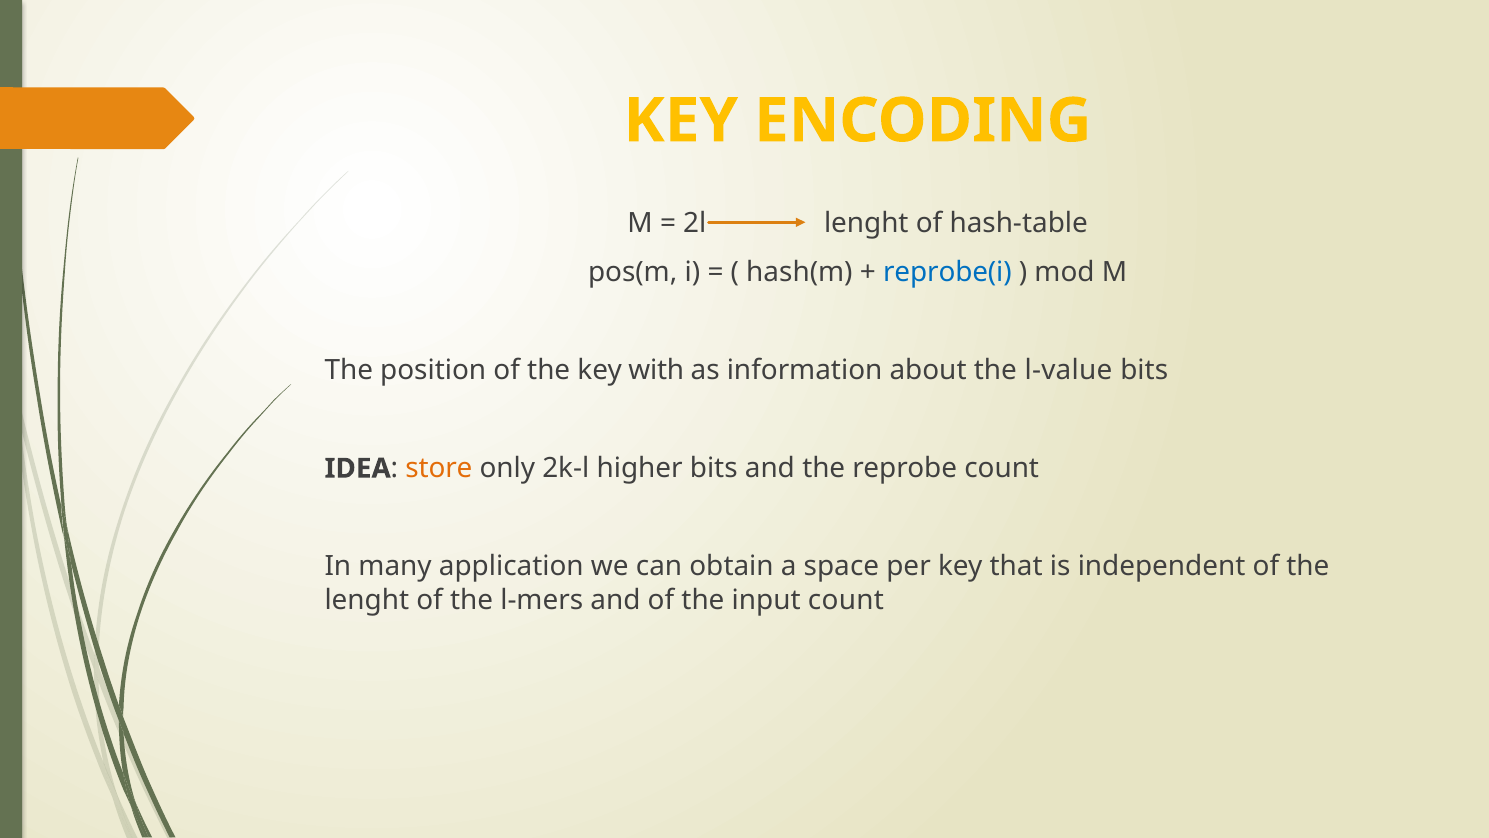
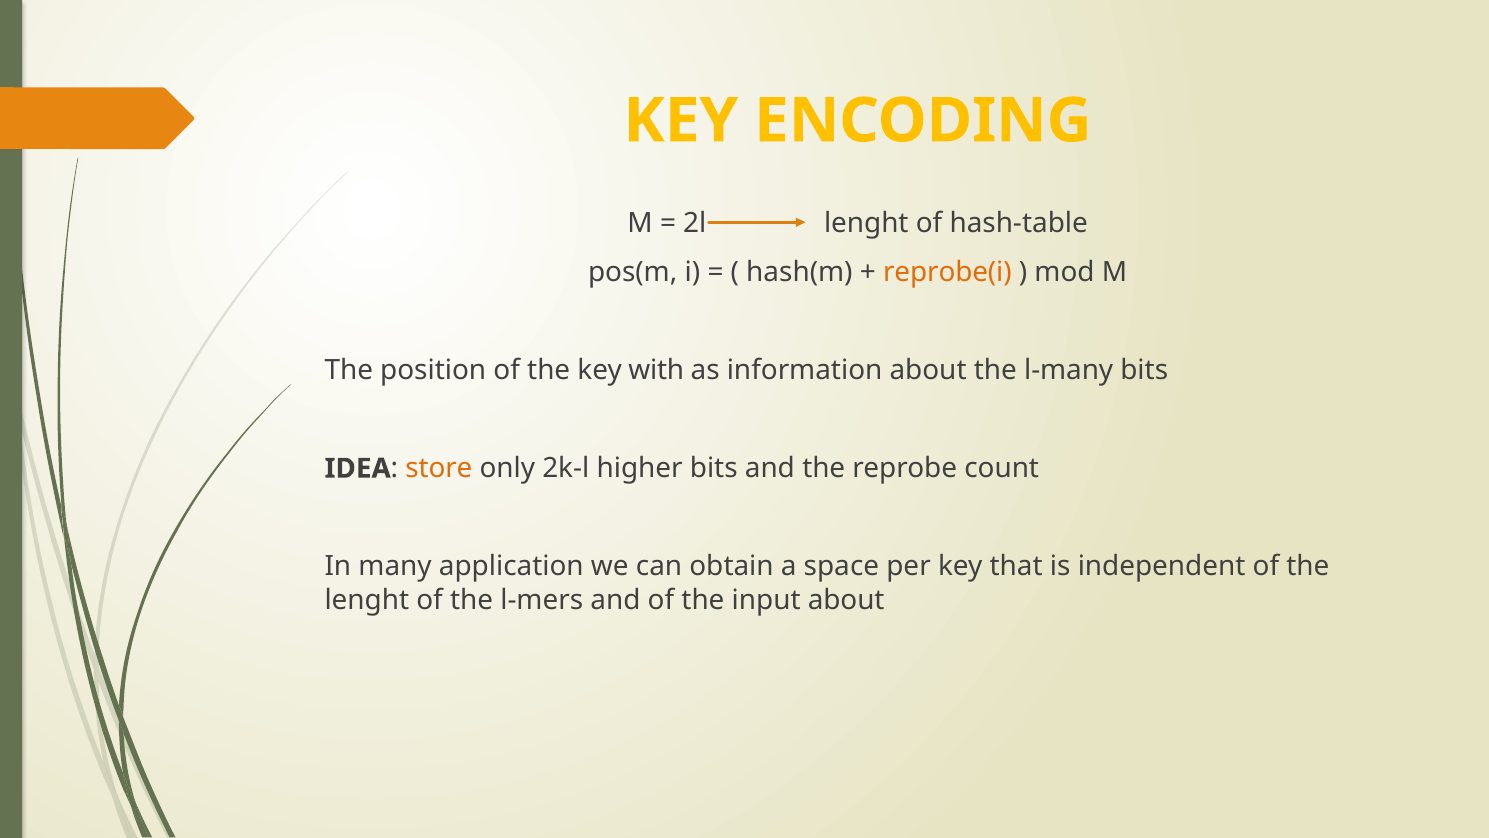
reprobe(i colour: blue -> orange (947, 272)
l-value: l-value -> l-many (1069, 370)
input count: count -> about (846, 600)
